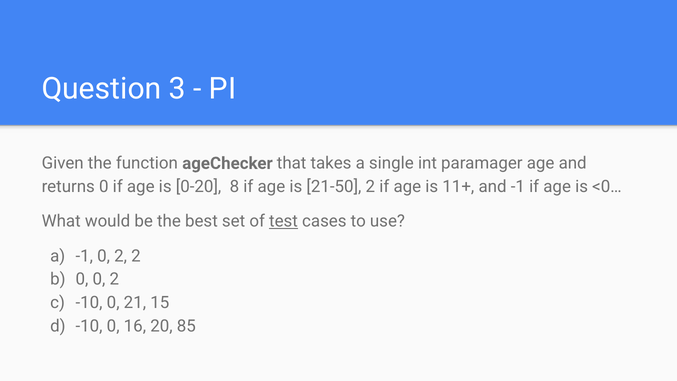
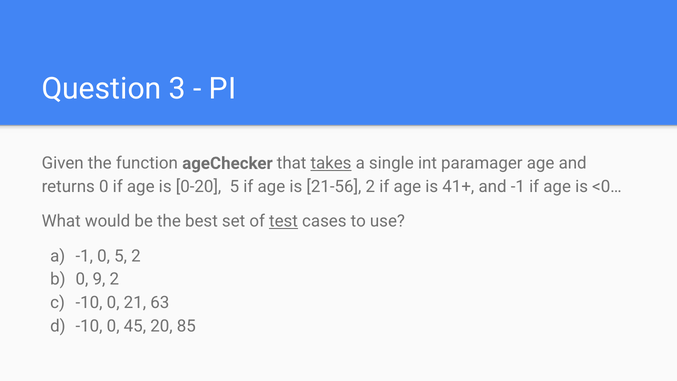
takes underline: none -> present (331, 163)
0-20 8: 8 -> 5 (234, 187)
21-50: 21-50 -> 21-56 (334, 187)
11+: 11+ -> 41+ (458, 187)
-1 0 2: 2 -> 5 (121, 256)
0 0: 0 -> 9 (99, 279)
15: 15 -> 63 (160, 303)
16: 16 -> 45 (135, 326)
